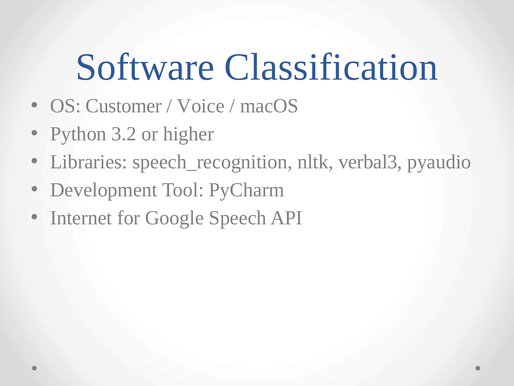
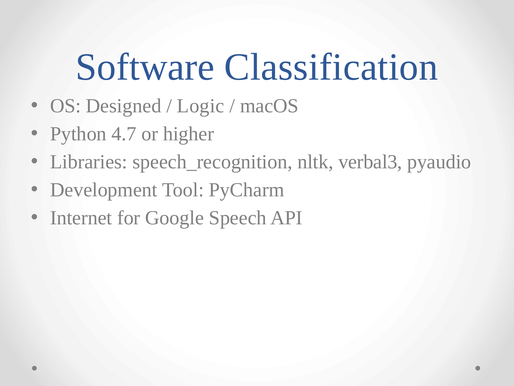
Customer: Customer -> Designed (124, 106)
Voice: Voice -> Logic (201, 106)
3.2: 3.2 -> 4.7 (124, 134)
